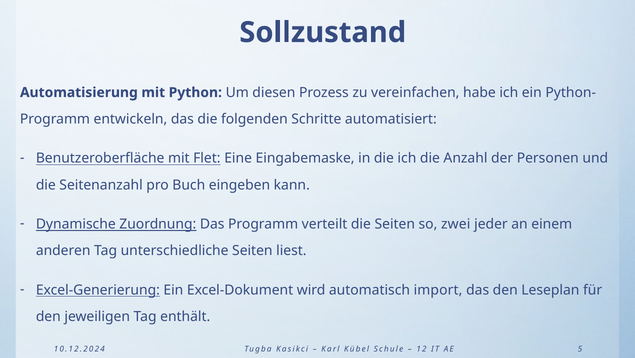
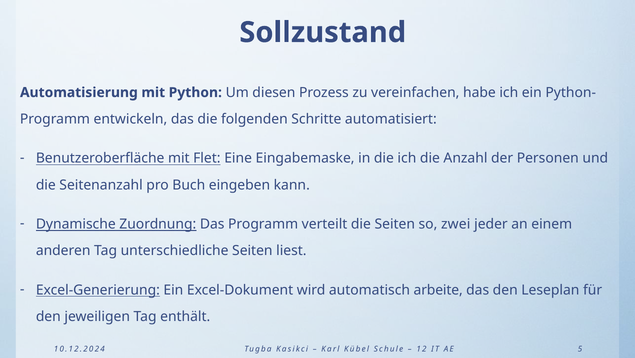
import: import -> arbeite (438, 289)
